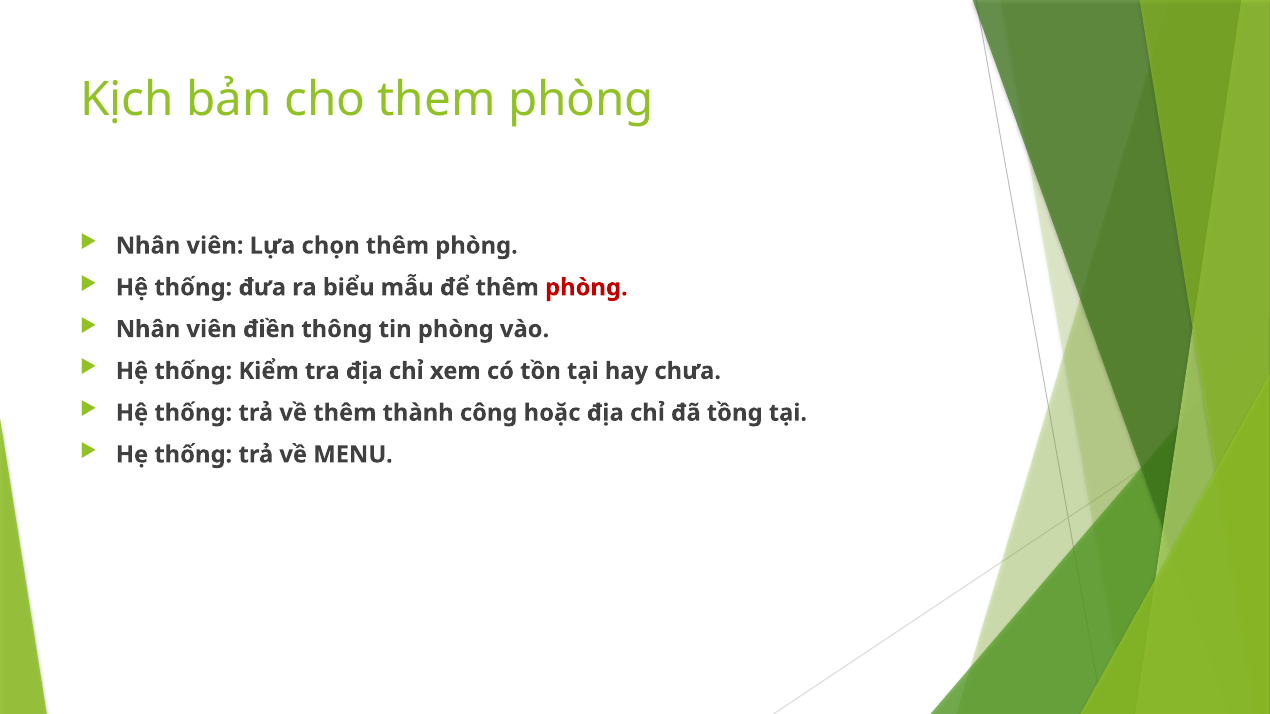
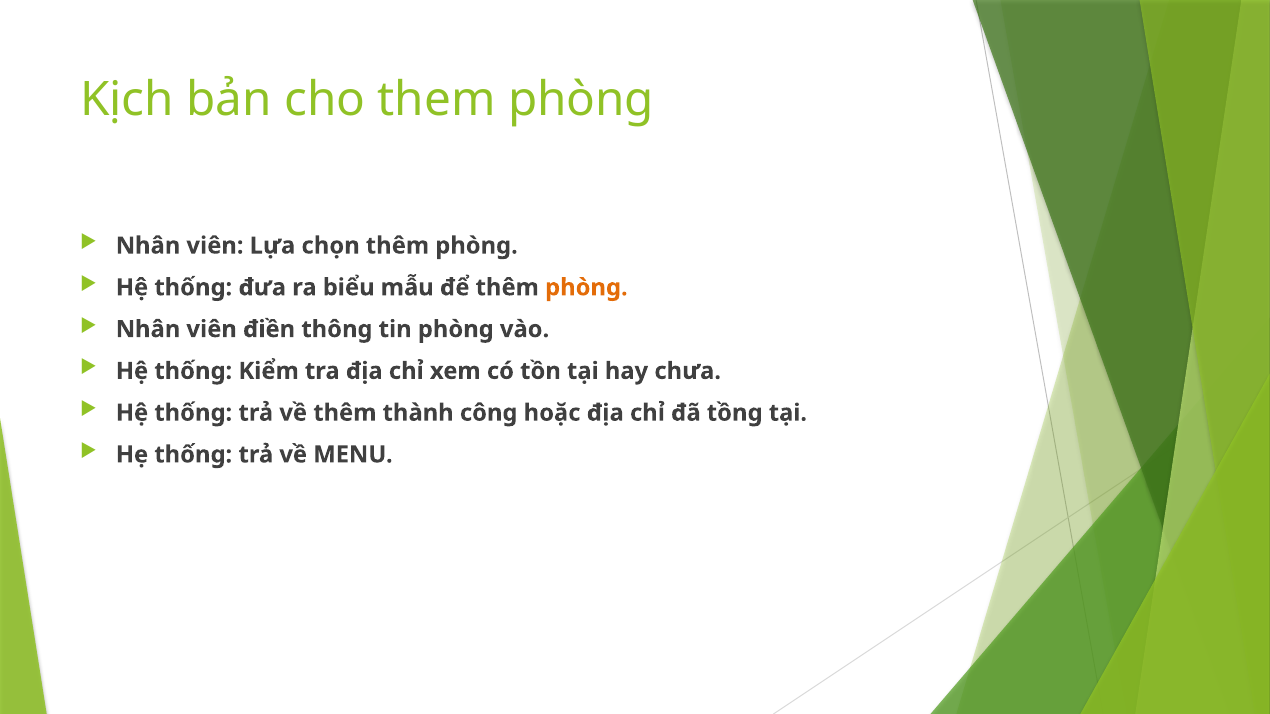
phòng colour: red -> orange (586, 288)
